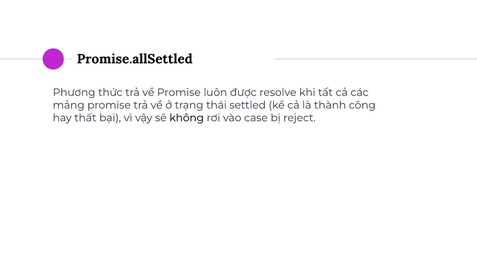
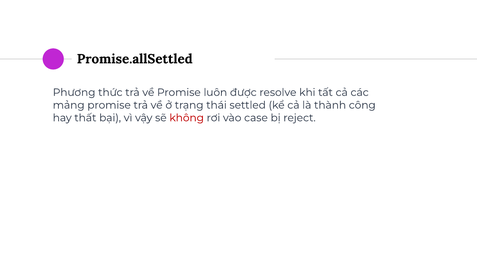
không colour: black -> red (187, 118)
